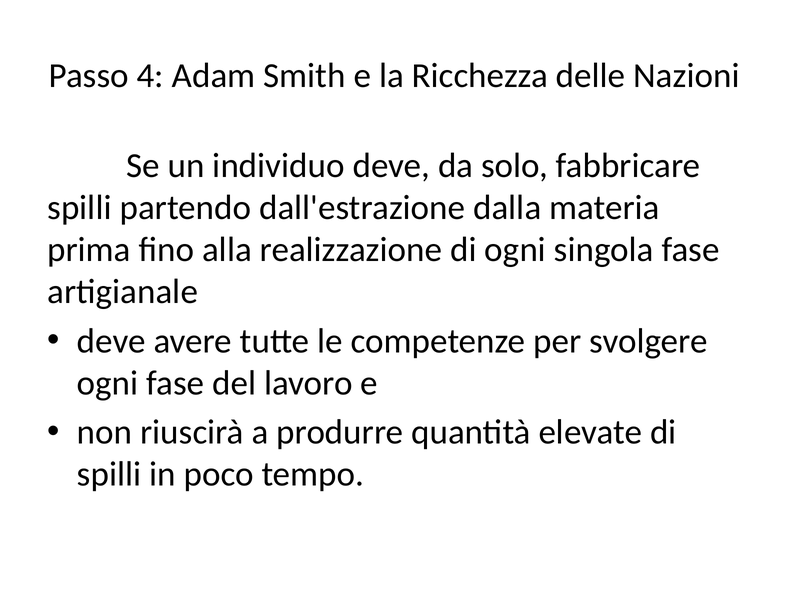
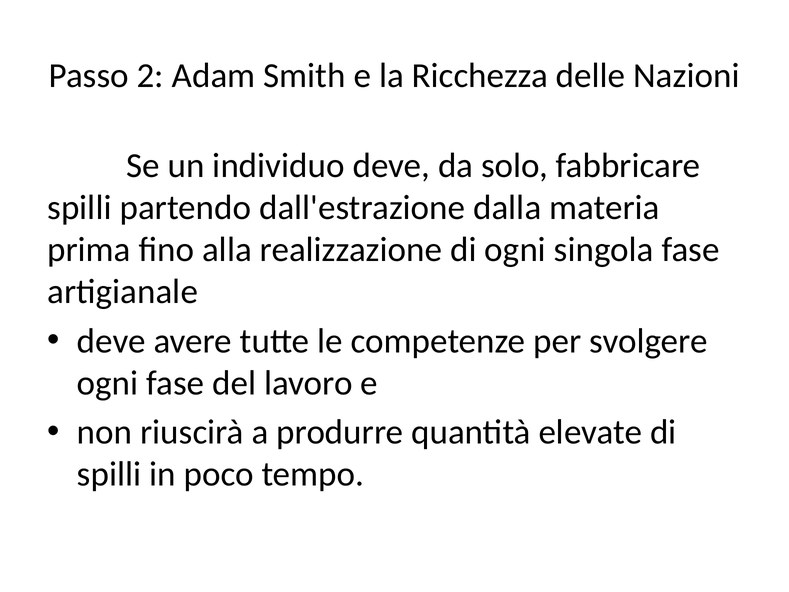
4: 4 -> 2 (150, 75)
